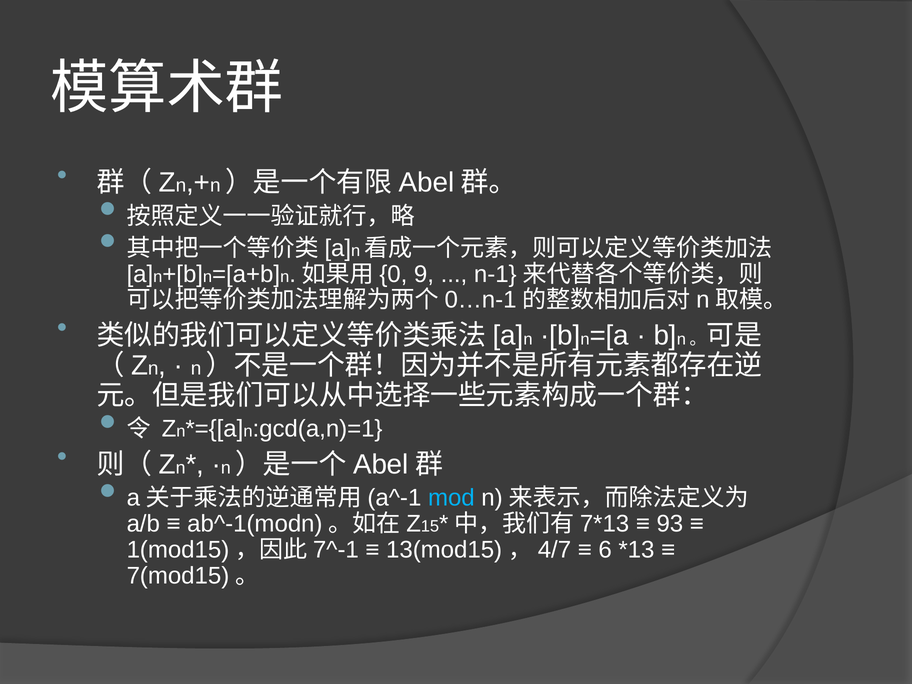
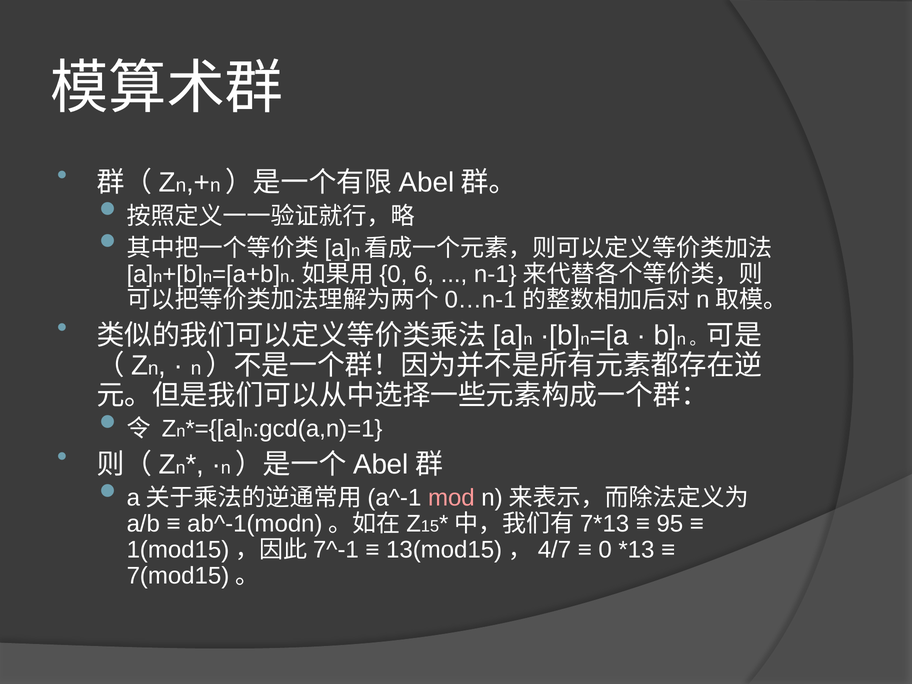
9: 9 -> 6 (424, 274)
mod colour: light blue -> pink (451, 498)
93: 93 -> 95 (670, 524)
6: 6 -> 0 (605, 550)
